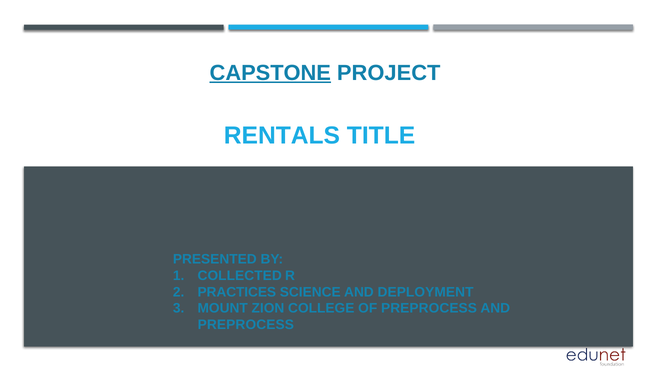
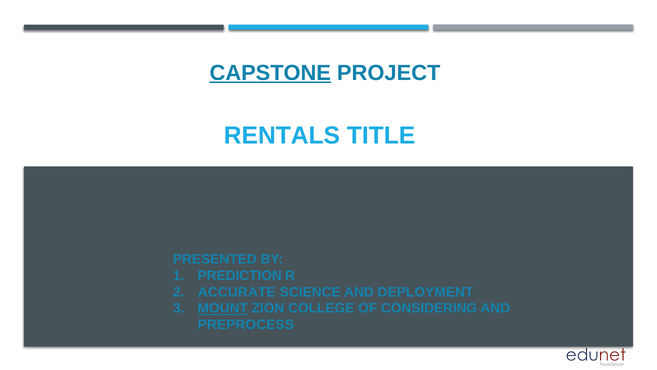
COLLECTED: COLLECTED -> PREDICTION (240, 275)
PRACTICES: PRACTICES -> ACCURATE (237, 292)
MOUNT underline: none -> present (223, 308)
OF PREPROCESS: PREPROCESS -> CONSIDERING (429, 308)
